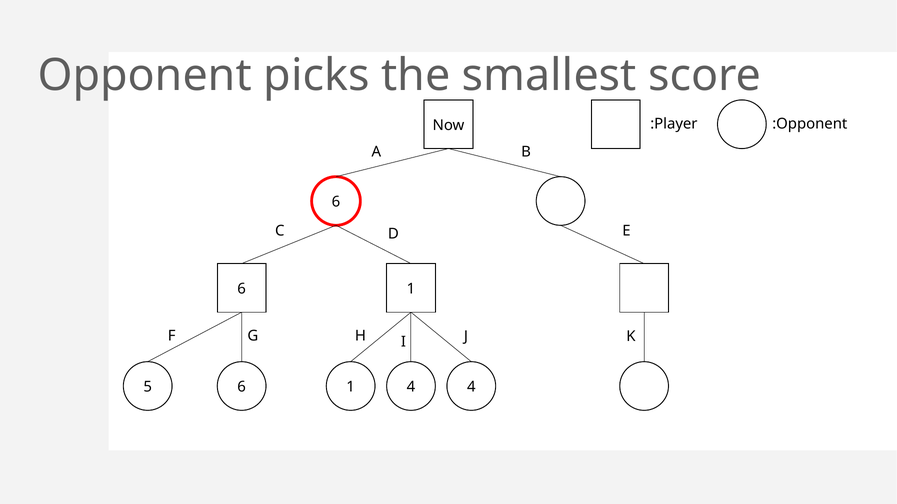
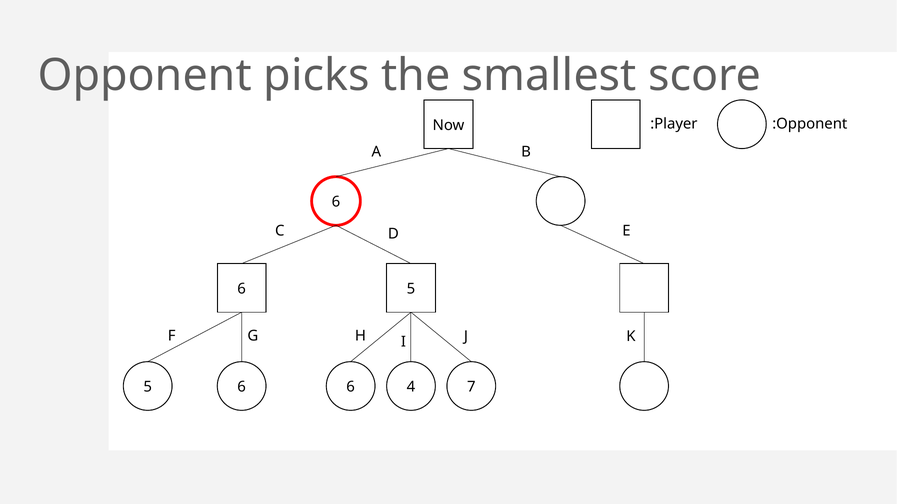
1: 1 -> 5 (411, 289)
1: 1 -> 6 (351, 387)
4 4: 4 -> 7 (471, 387)
